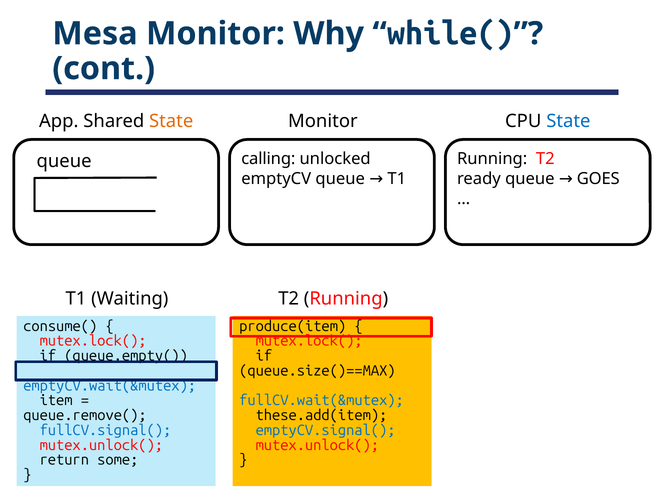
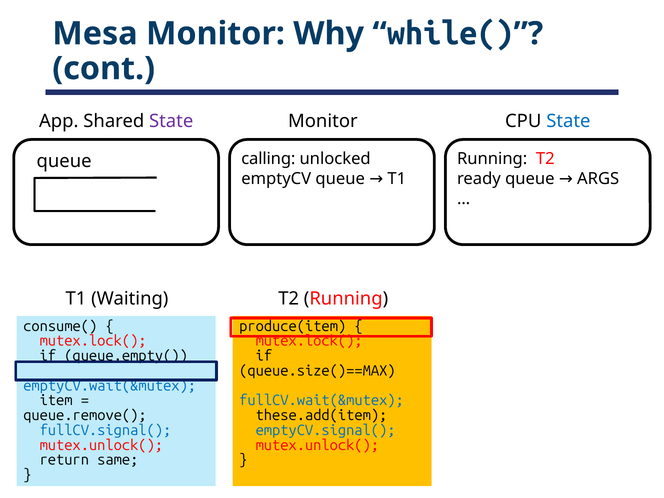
State colour: orange -> purple (171, 121)
GOES: GOES -> ARGS (598, 179)
some: some -> same (118, 460)
